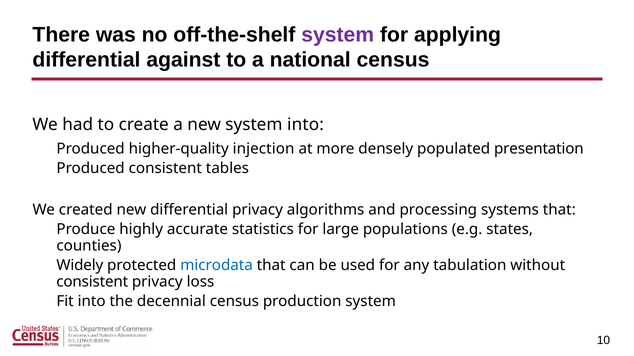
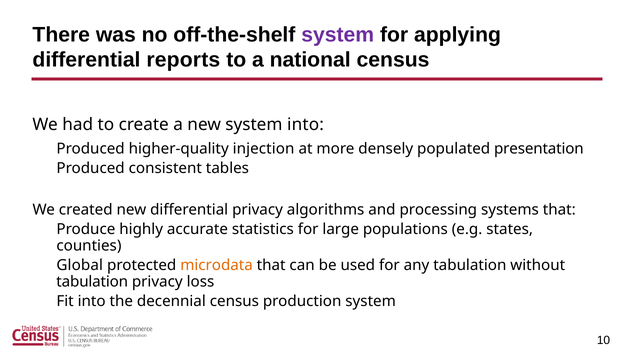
against: against -> reports (183, 60)
Widely: Widely -> Global (80, 266)
microdata colour: blue -> orange (217, 266)
consistent: consistent -> tabulation (92, 282)
